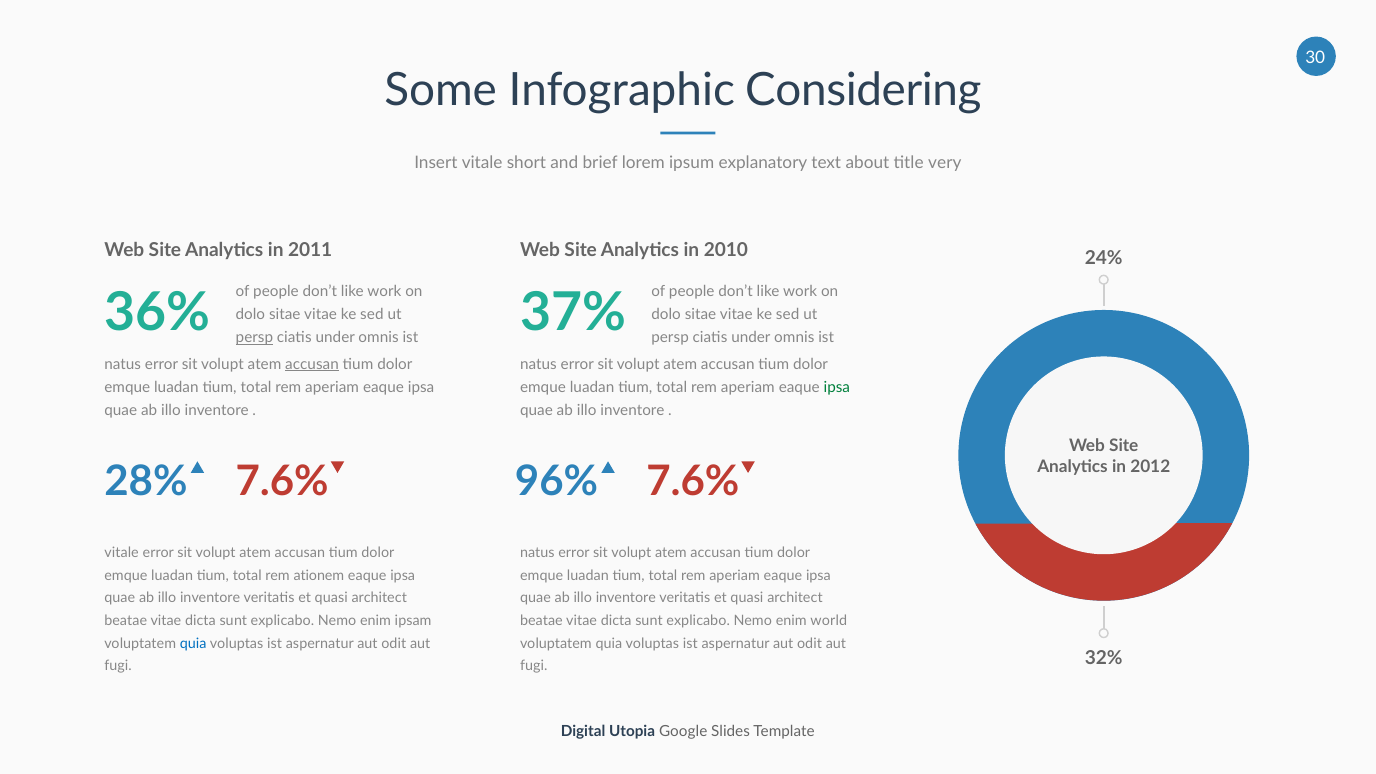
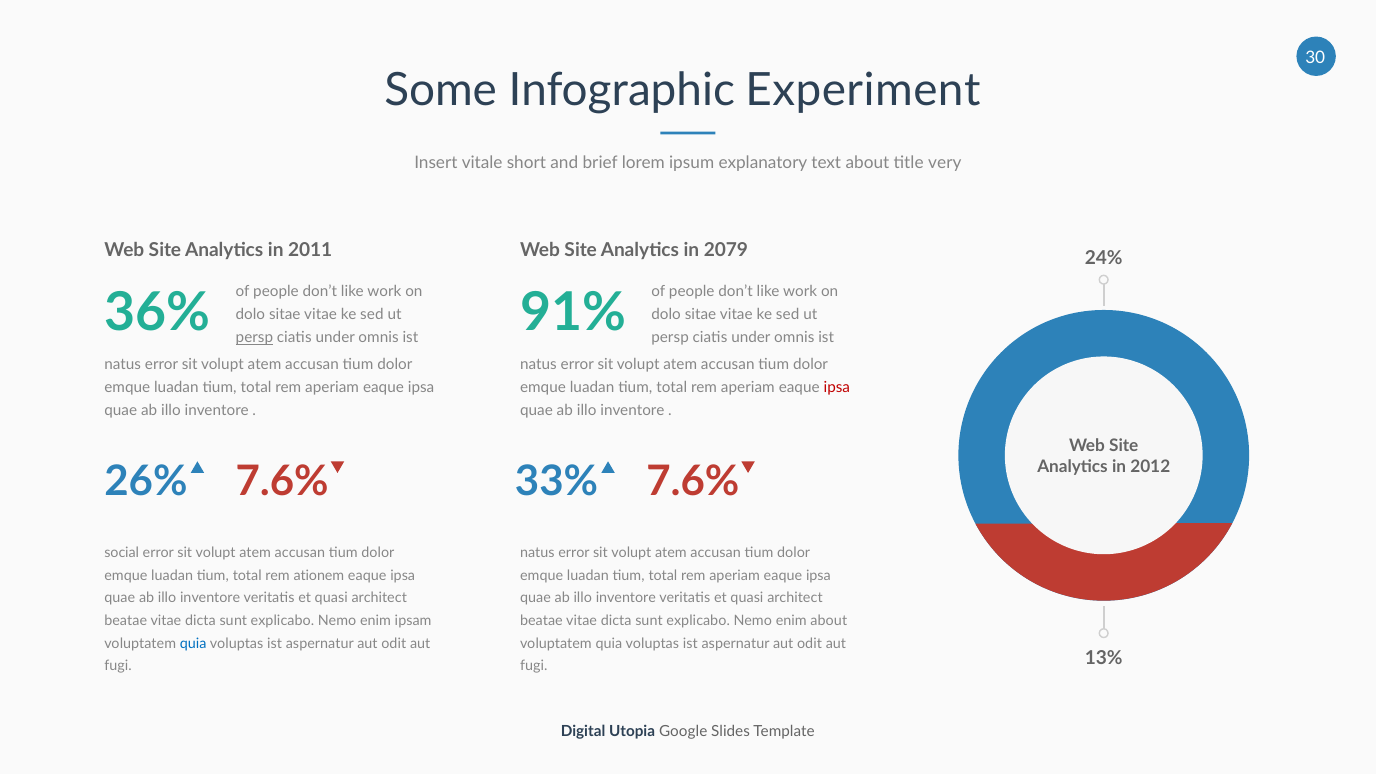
Considering: Considering -> Experiment (863, 90)
2010: 2010 -> 2079 (726, 250)
37%: 37% -> 91% (573, 313)
accusan underline: present -> none (312, 364)
ipsa colour: green -> red (837, 387)
28%: 28% -> 26% (146, 482)
96%: 96% -> 33% (557, 482)
vitale: vitale -> social (122, 553)
enim world: world -> about (829, 621)
32%: 32% -> 13% (1104, 658)
